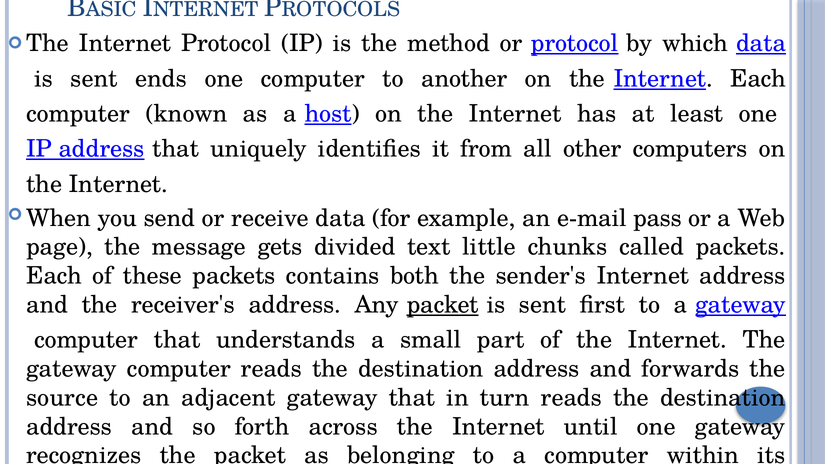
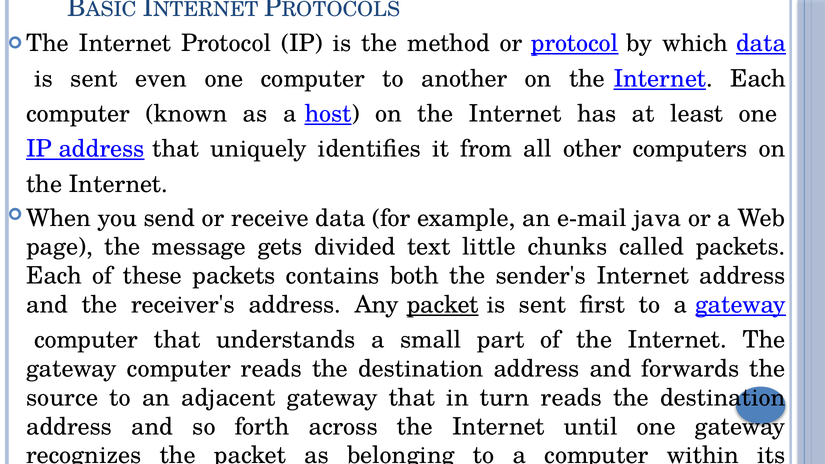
ends: ends -> even (161, 79)
pass: pass -> java (657, 218)
